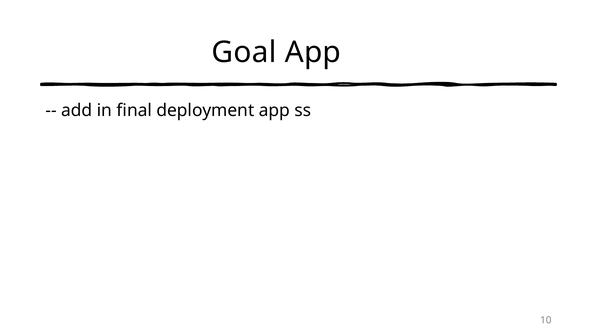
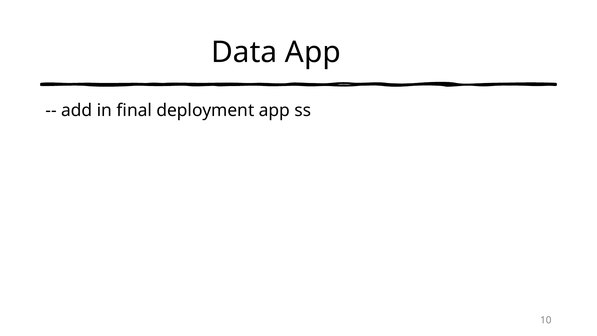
Goal: Goal -> Data (244, 52)
